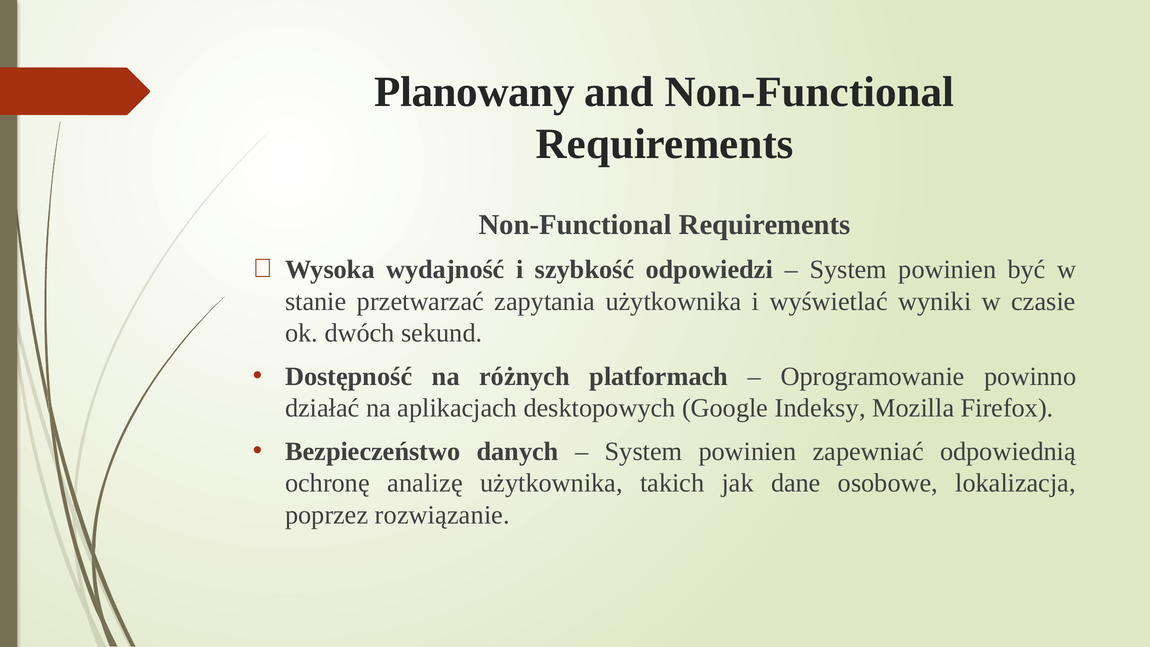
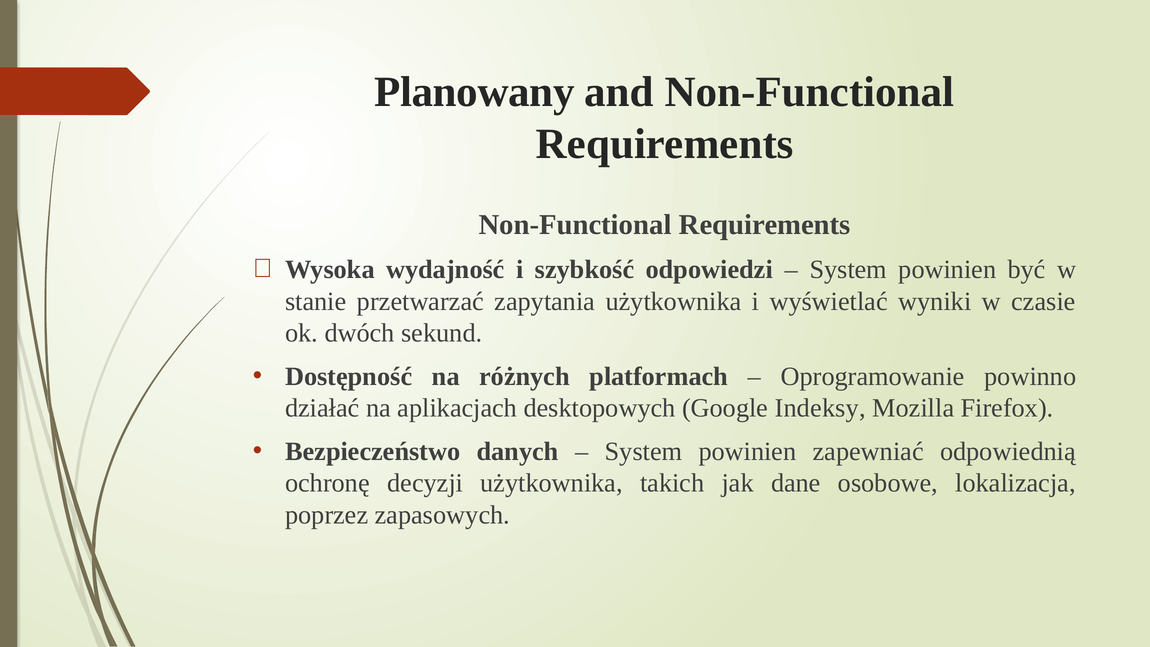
analizę: analizę -> decyzji (425, 483)
rozwiązanie: rozwiązanie -> zapasowych (442, 515)
